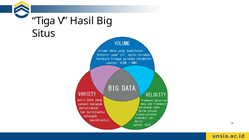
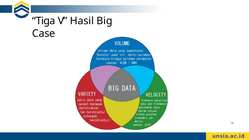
Situs: Situs -> Case (44, 33)
